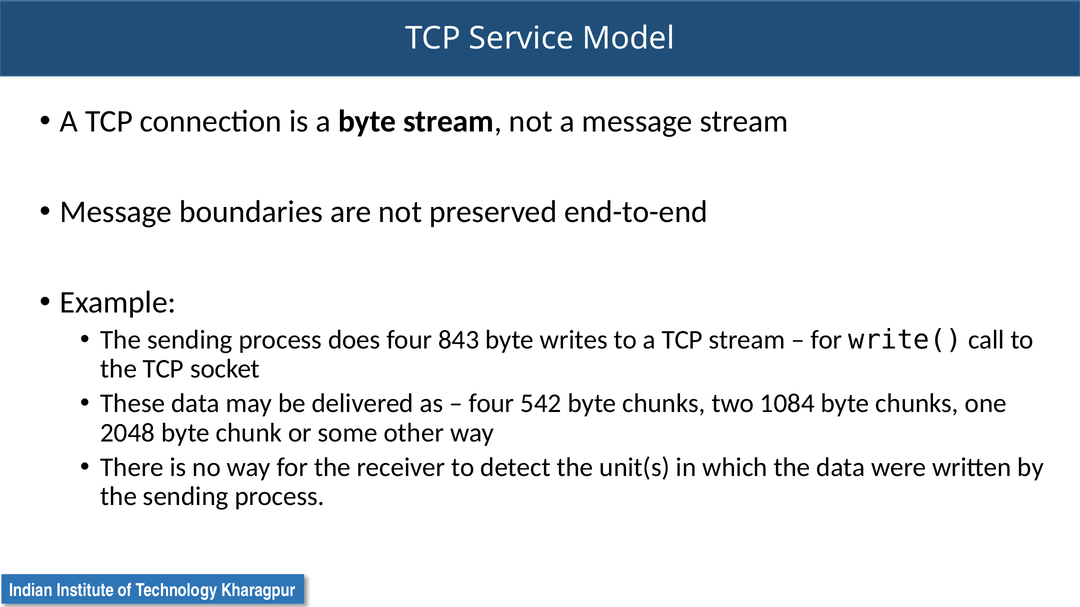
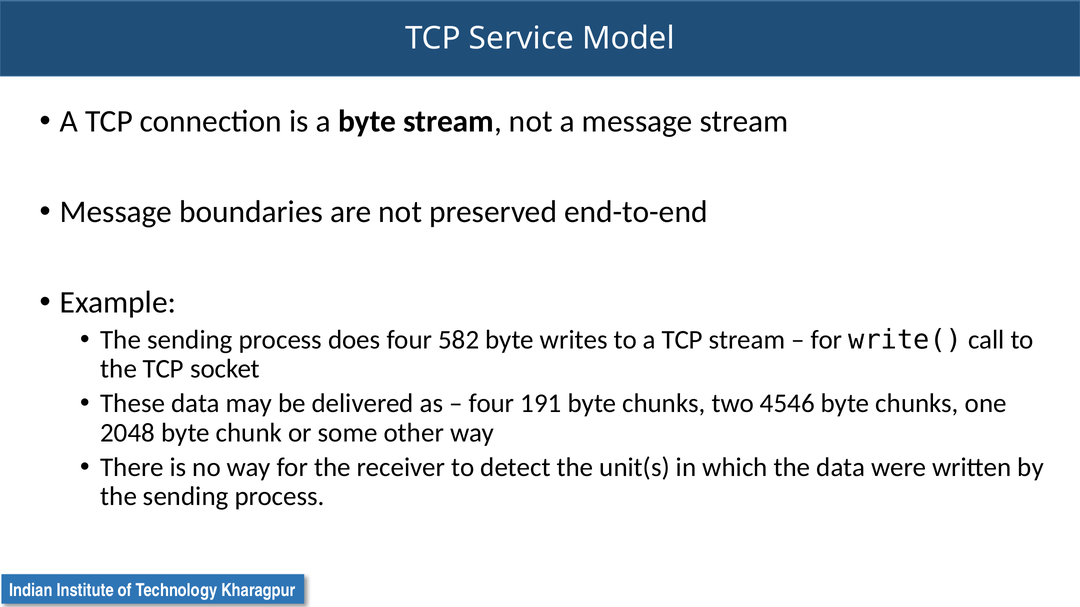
843: 843 -> 582 (459, 340)
542: 542 -> 191 (541, 404)
1084: 1084 -> 4546 (787, 404)
